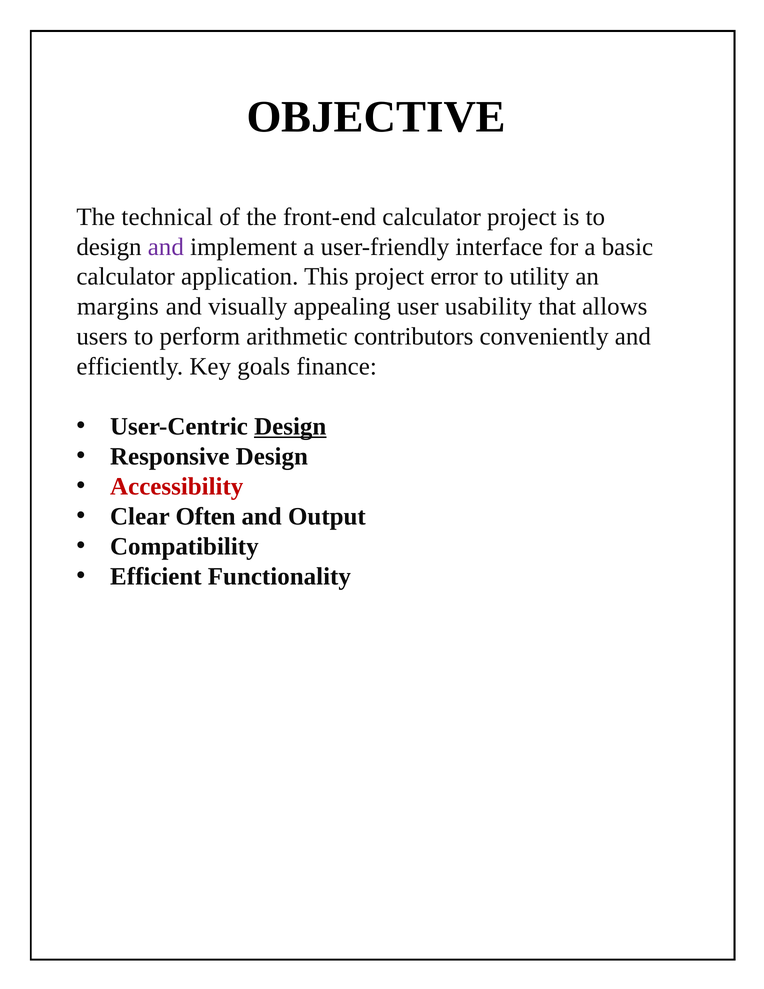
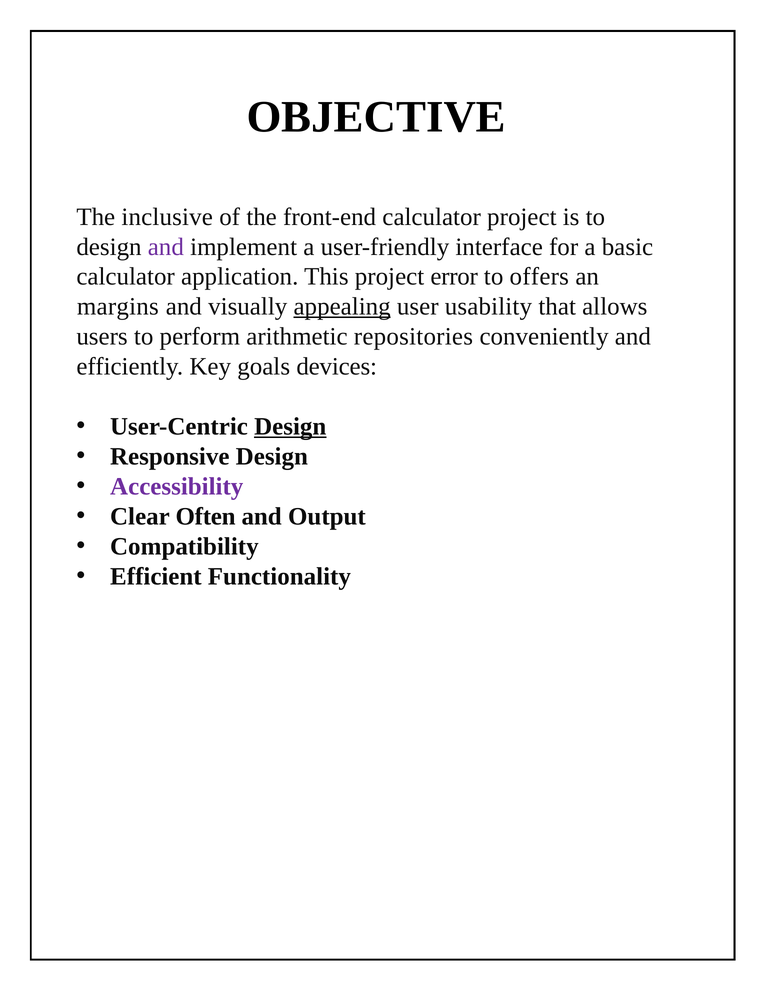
technical: technical -> inclusive (167, 217)
utility: utility -> offers (539, 277)
appealing underline: none -> present (342, 307)
contributors: contributors -> repositories (413, 337)
finance: finance -> devices (337, 367)
Accessibility colour: red -> purple (177, 486)
